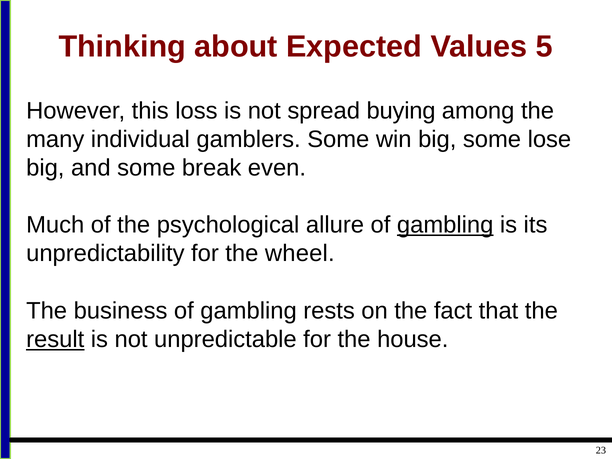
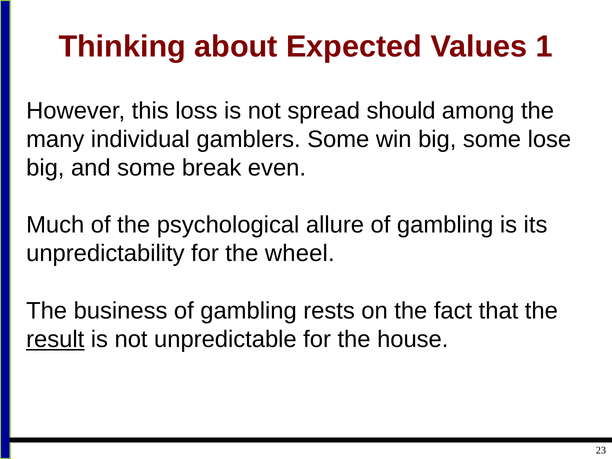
5: 5 -> 1 (544, 47)
buying: buying -> should (401, 111)
gambling underline: present -> none (445, 225)
